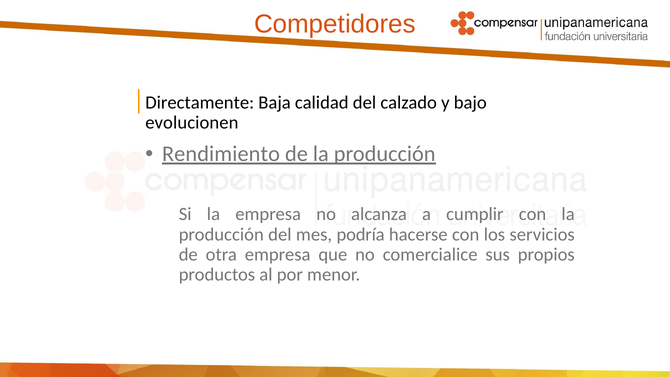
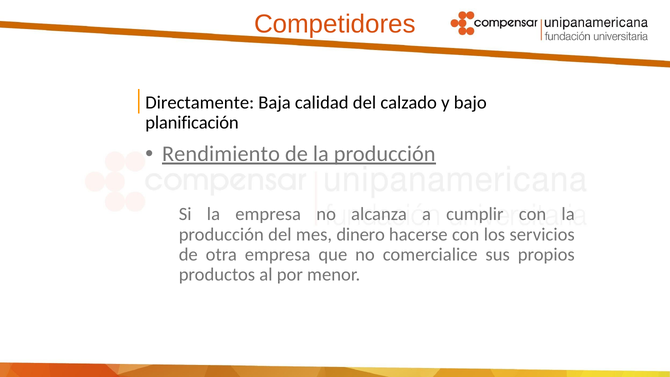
evolucionen: evolucionen -> planificación (192, 123)
podría: podría -> dinero (361, 234)
